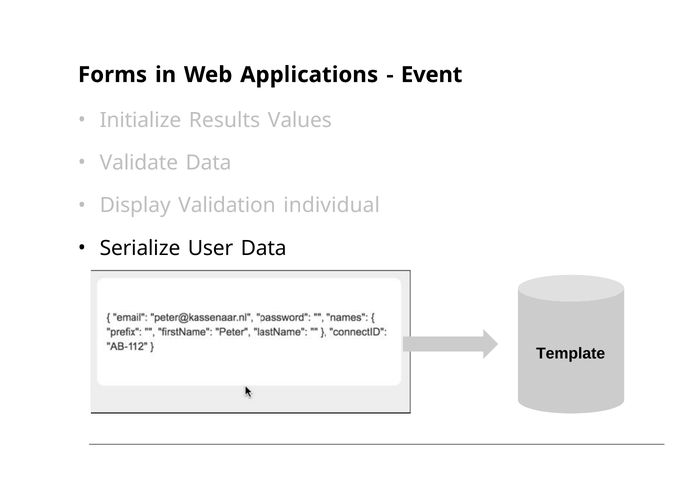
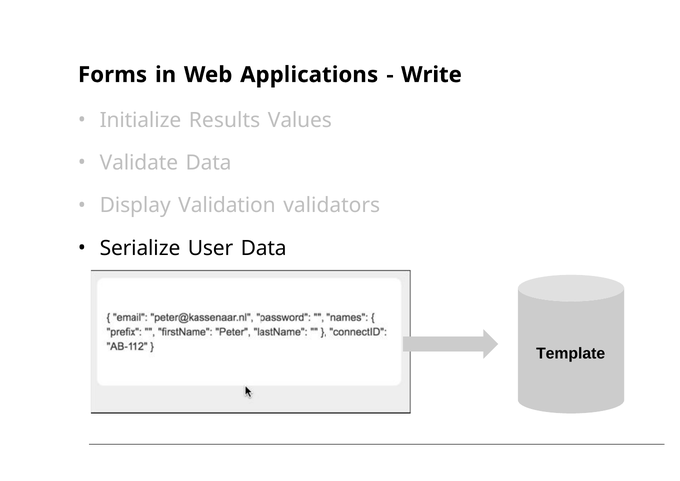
Event: Event -> Write (431, 75)
individual: individual -> validators (332, 205)
